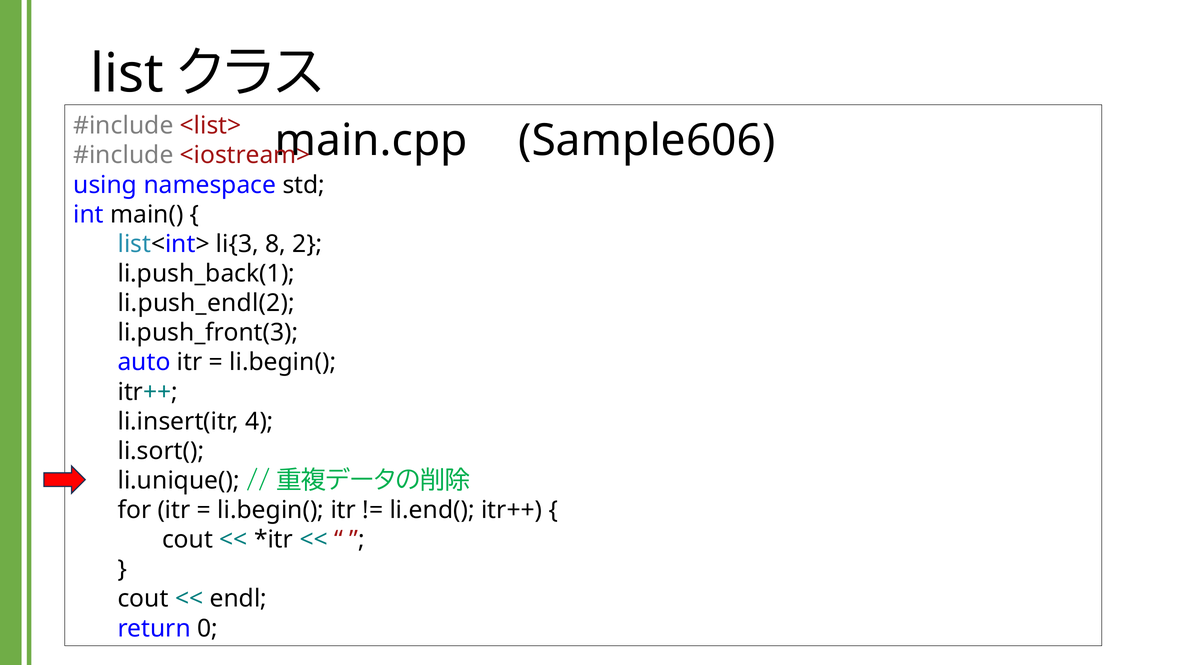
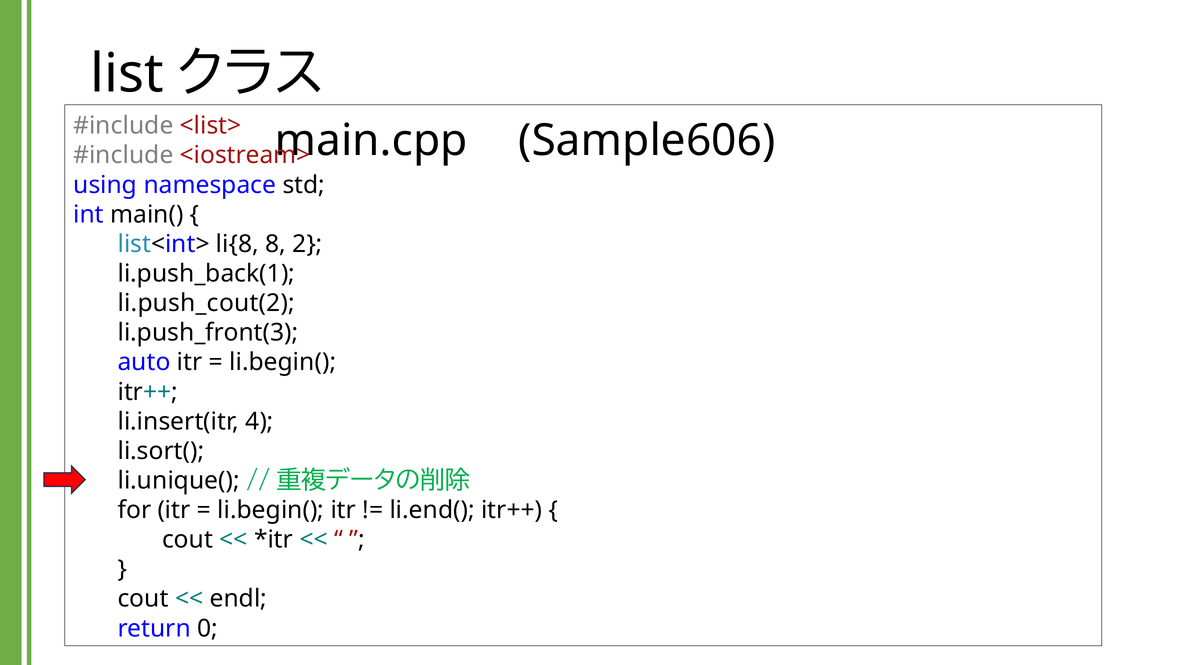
li{3: li{3 -> li{8 (237, 244)
li.push_endl(2: li.push_endl(2 -> li.push_cout(2 (206, 303)
